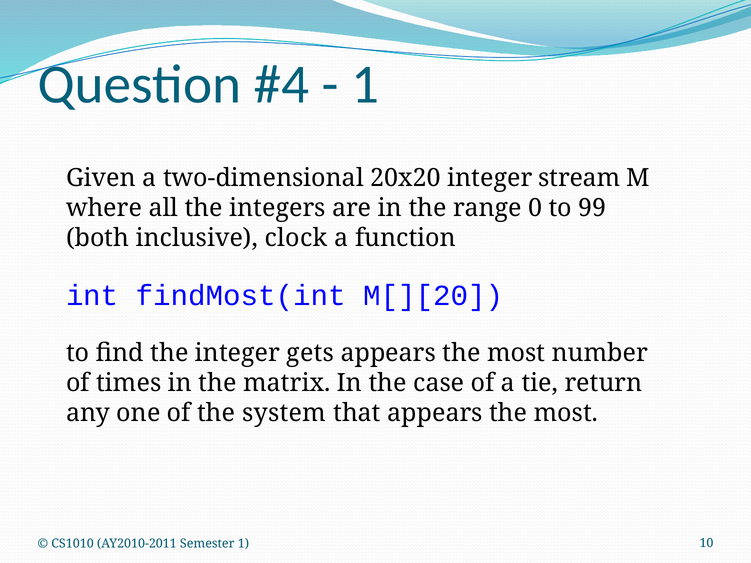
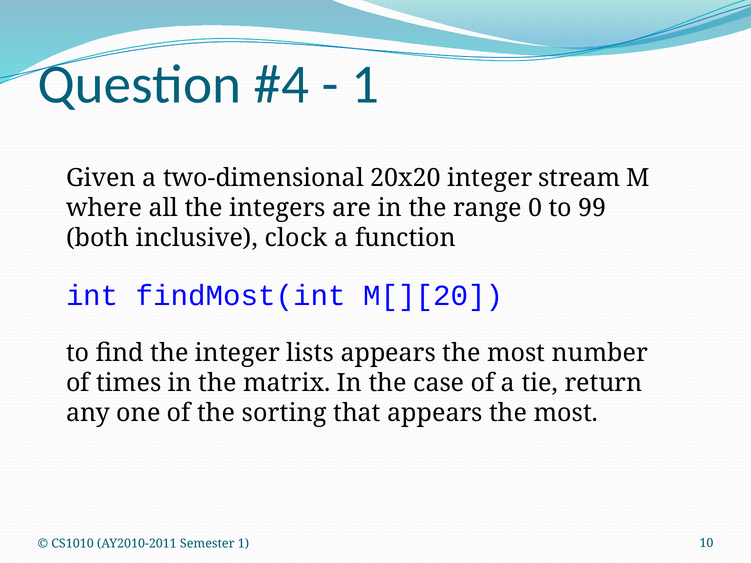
gets: gets -> lists (310, 353)
system: system -> sorting (284, 413)
